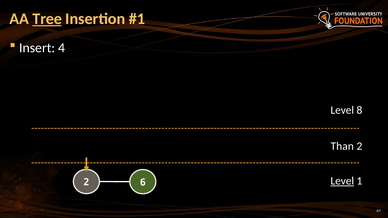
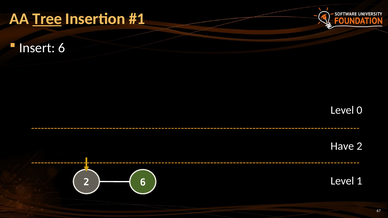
Insert 4: 4 -> 6 (62, 48)
8: 8 -> 0 (359, 110)
Than: Than -> Have (342, 146)
Level underline: present -> none (342, 181)
